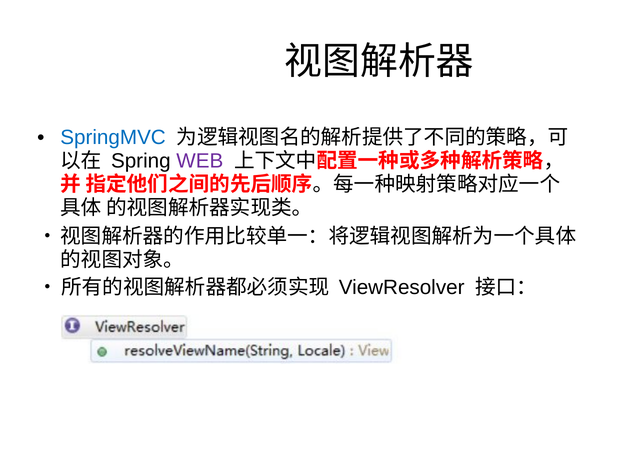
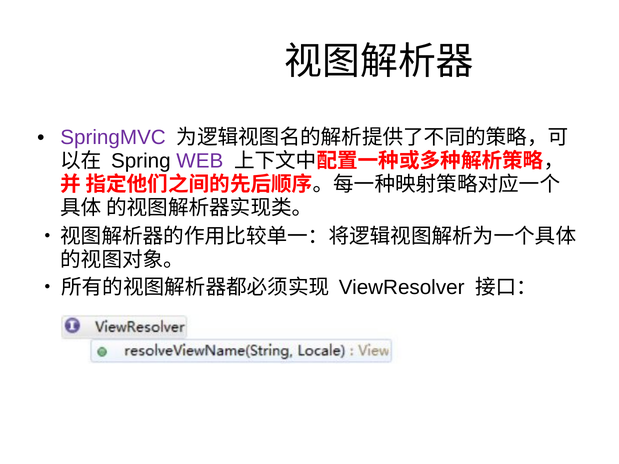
SpringMVC colour: blue -> purple (113, 137)
